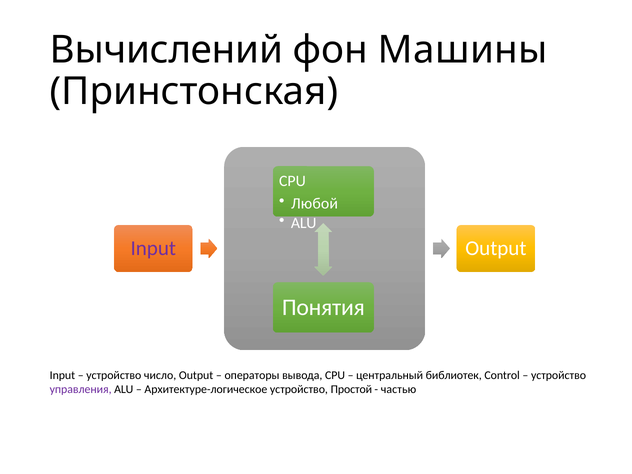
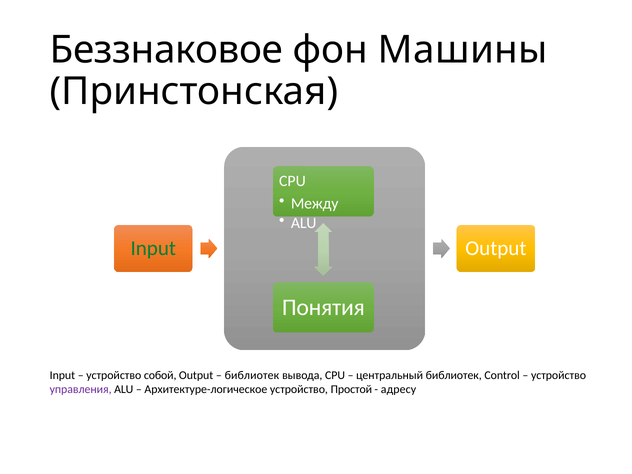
Вычислений: Вычислений -> Беззнаковое (166, 50)
Любой: Любой -> Между (315, 203)
Input colour: purple -> green (153, 248)
число: число -> собой (160, 375)
операторы: операторы -> библиотек (252, 375)
частью: частью -> адресу (399, 390)
